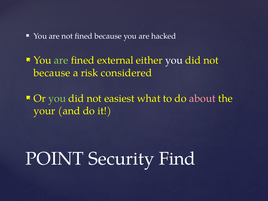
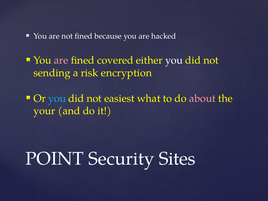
are colour: light green -> pink (61, 60)
external: external -> covered (115, 60)
because: because -> sending (52, 73)
considered: considered -> encryption (126, 73)
you colour: light green -> light blue (57, 98)
Find: Find -> Sites (177, 159)
